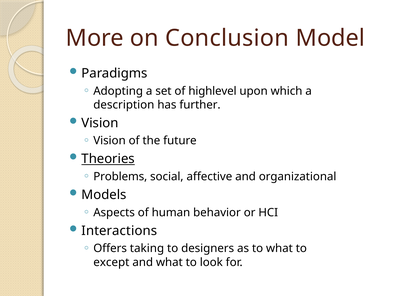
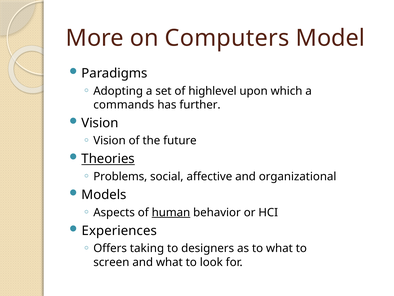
Conclusion: Conclusion -> Computers (227, 38)
description: description -> commands (124, 105)
human underline: none -> present (171, 212)
Interactions: Interactions -> Experiences (119, 230)
except: except -> screen (111, 262)
